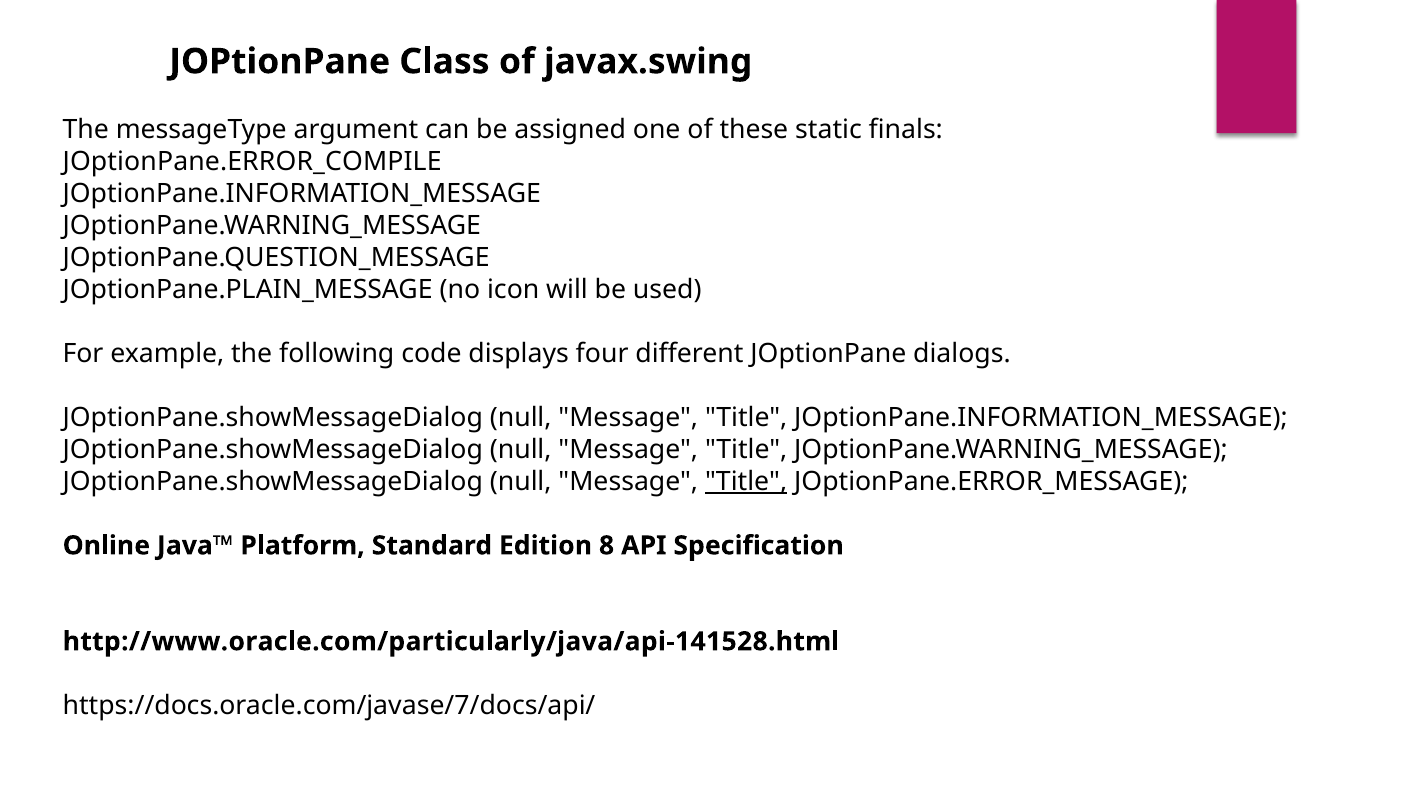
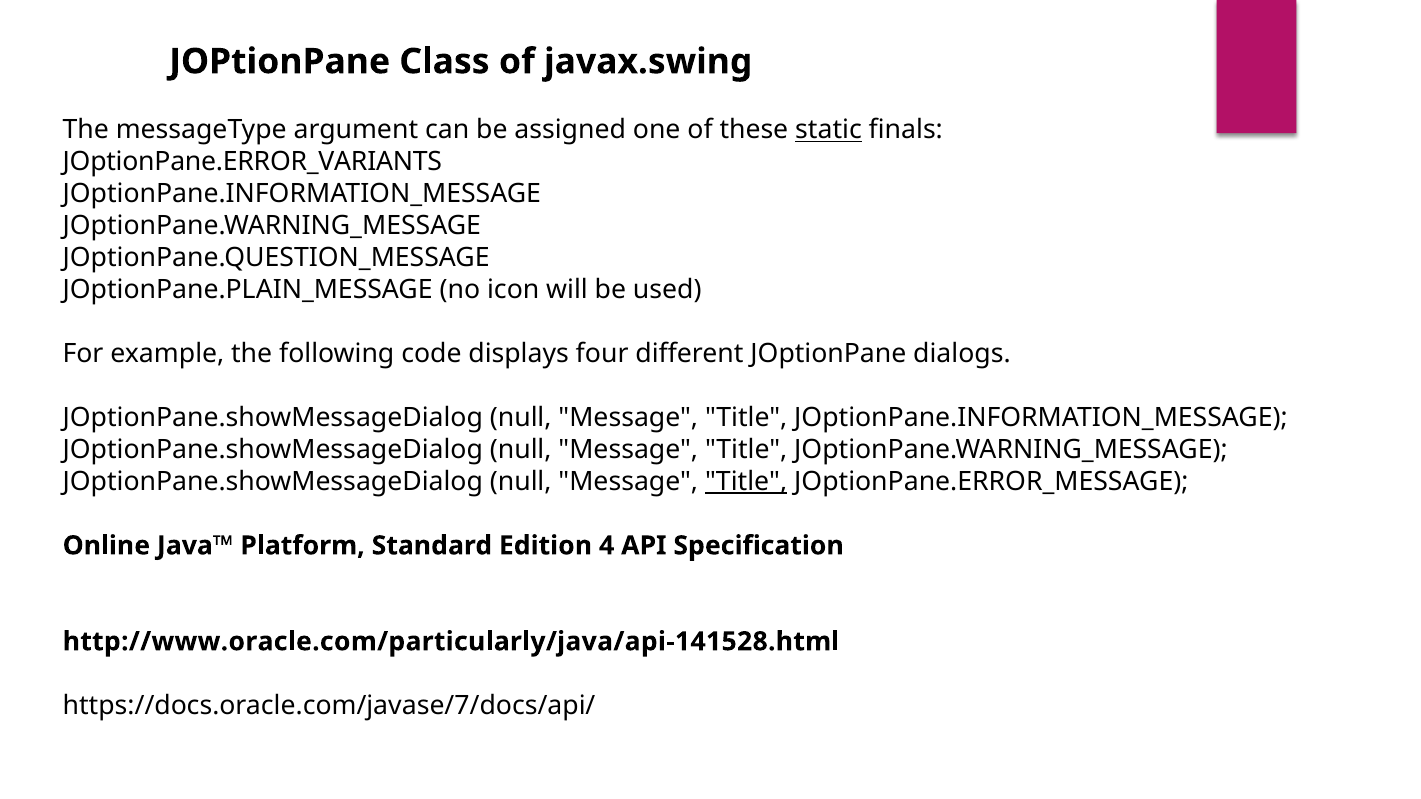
static underline: none -> present (829, 130)
JOptionPane.ERROR_COMPILE: JOptionPane.ERROR_COMPILE -> JOptionPane.ERROR_VARIANTS (252, 162)
8: 8 -> 4 (607, 546)
